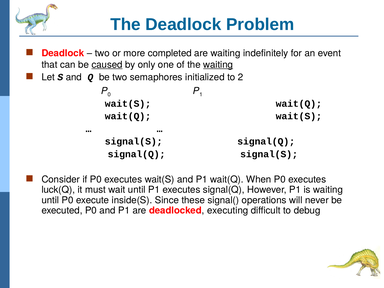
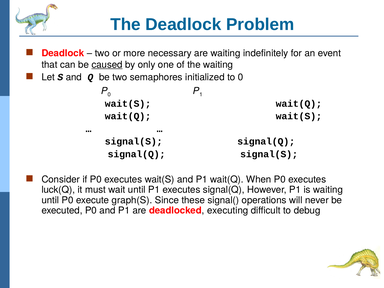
completed: completed -> necessary (170, 53)
waiting underline: present -> none (218, 65)
to 2: 2 -> 0 (240, 77)
inside(S: inside(S -> graph(S (132, 200)
